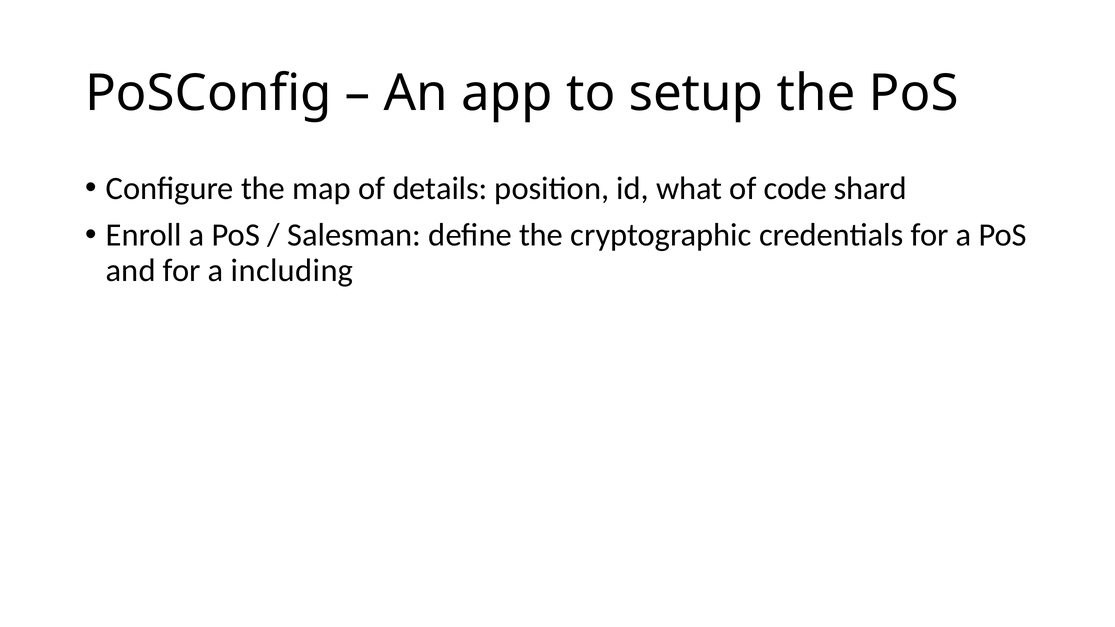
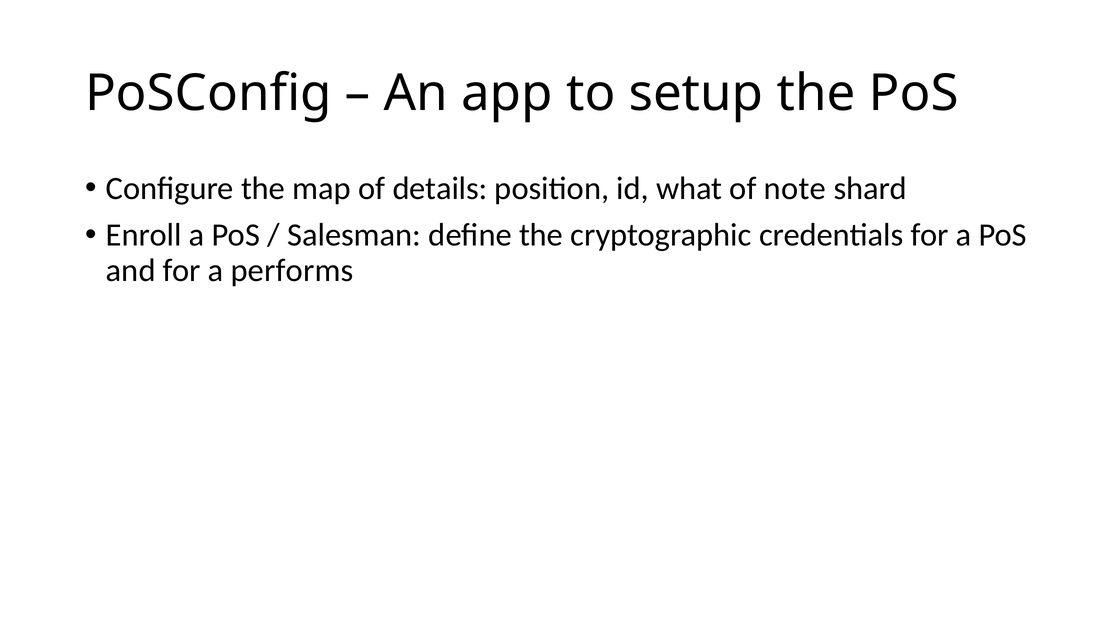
code: code -> note (795, 189)
including: including -> performs (292, 270)
